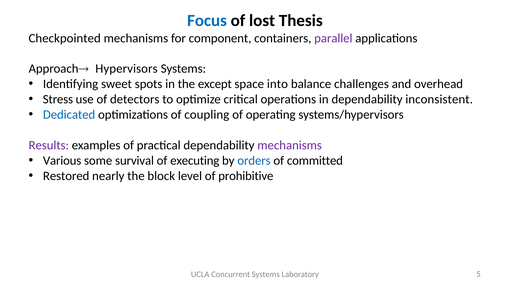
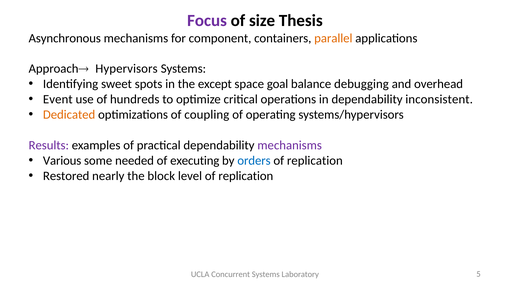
Focus colour: blue -> purple (207, 20)
lost: lost -> size (262, 20)
Checkpointed: Checkpointed -> Asynchronous (65, 38)
parallel colour: purple -> orange (333, 38)
into: into -> goal (278, 84)
challenges: challenges -> debugging (361, 84)
Stress: Stress -> Event (58, 99)
detectors: detectors -> hundreds (135, 99)
Dedicated colour: blue -> orange (69, 115)
survival: survival -> needed (135, 161)
committed: committed -> replication (315, 161)
level of prohibitive: prohibitive -> replication (246, 176)
